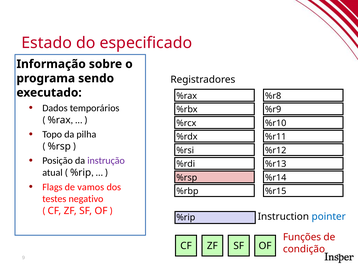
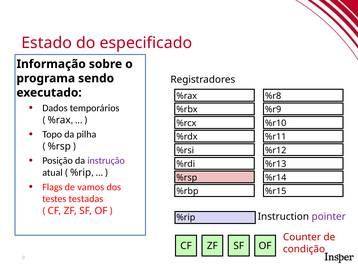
negativo: negativo -> testadas (86, 199)
pointer colour: blue -> purple (329, 217)
Funções: Funções -> Counter (302, 238)
